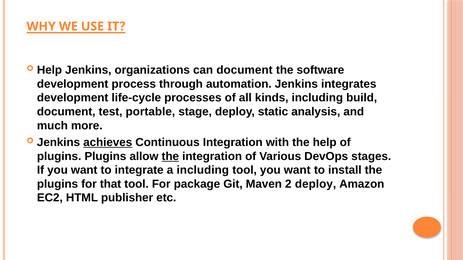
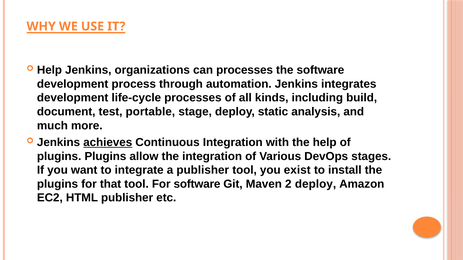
can document: document -> processes (245, 70)
the underline: present -> none (170, 157)
a including: including -> publisher (203, 170)
tool you want: want -> exist (297, 170)
For package: package -> software (197, 184)
